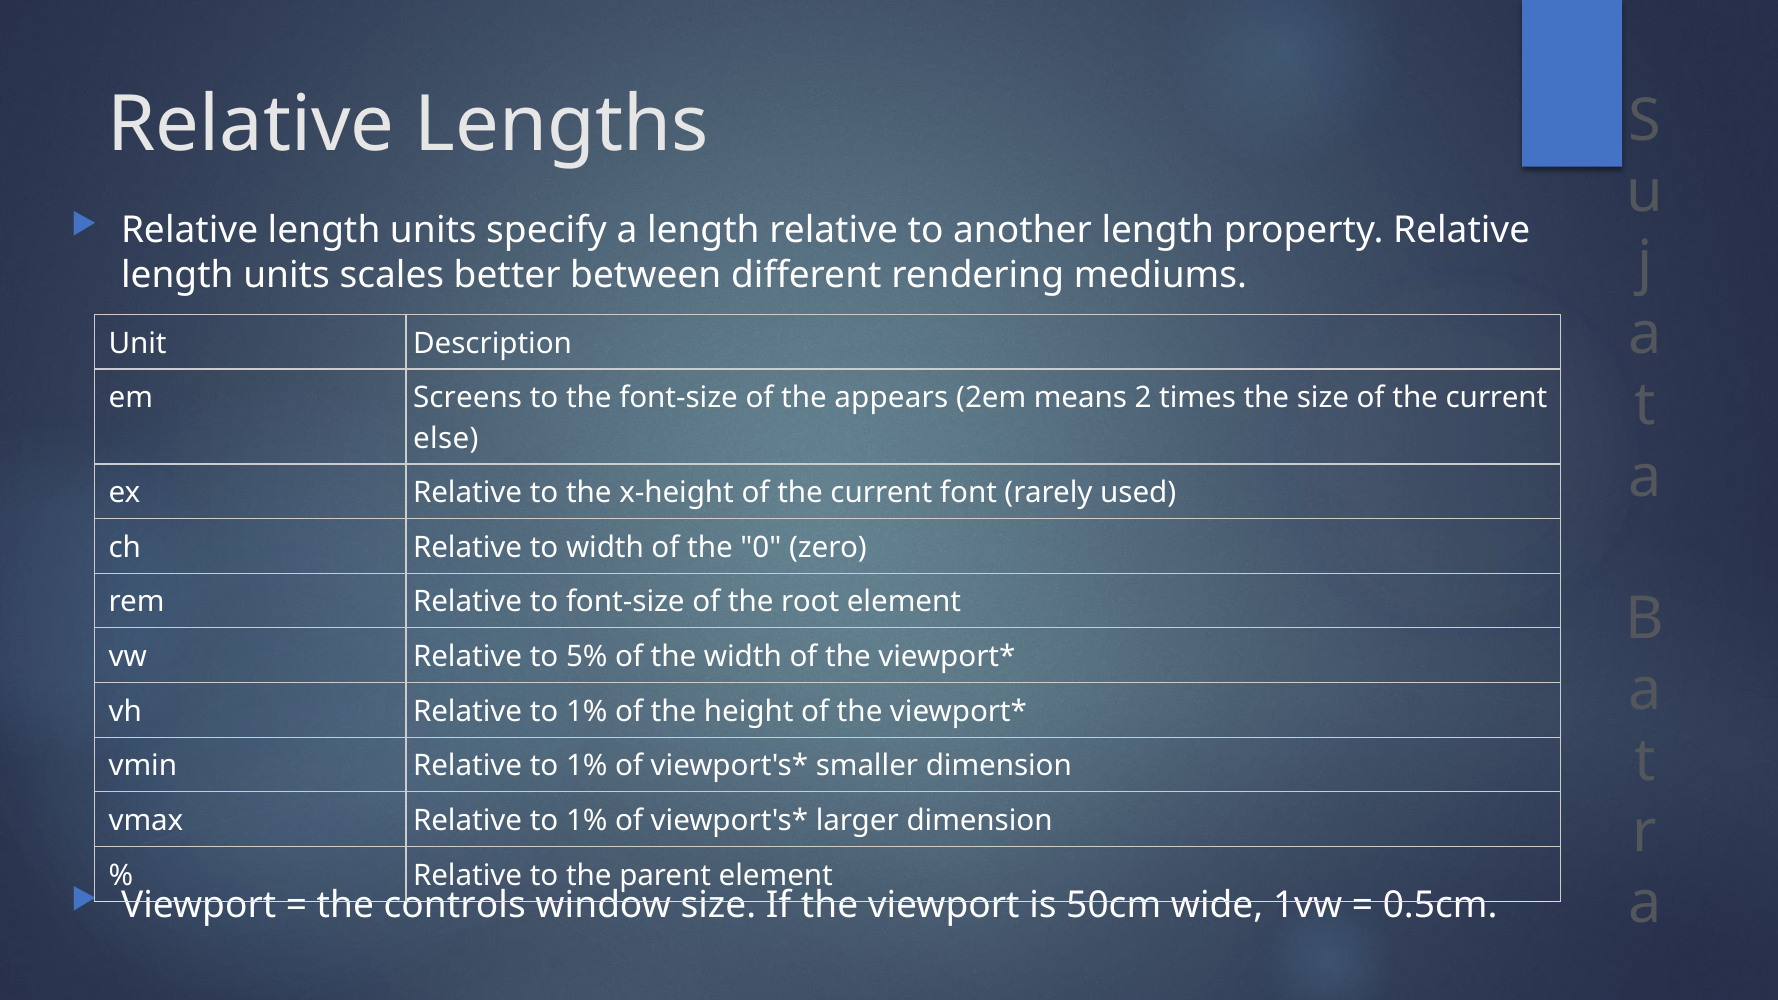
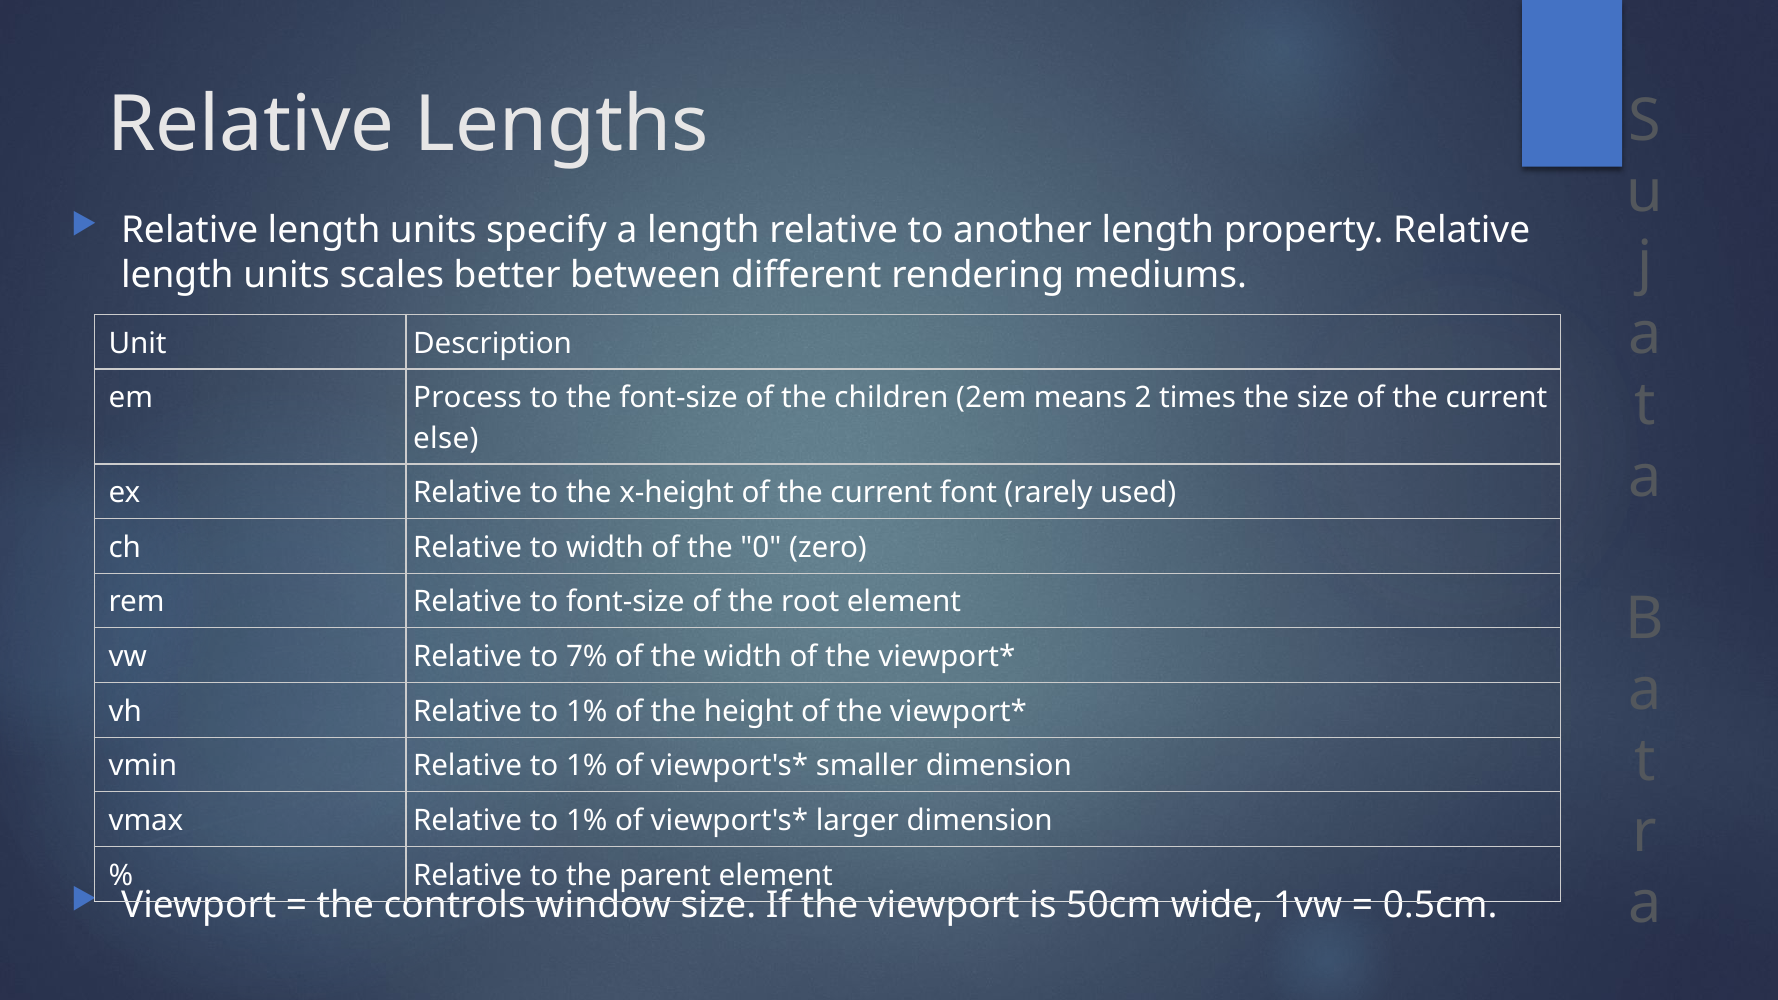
Screens: Screens -> Process (468, 398)
appears: appears -> children (891, 398)
5%: 5% -> 7% (587, 657)
